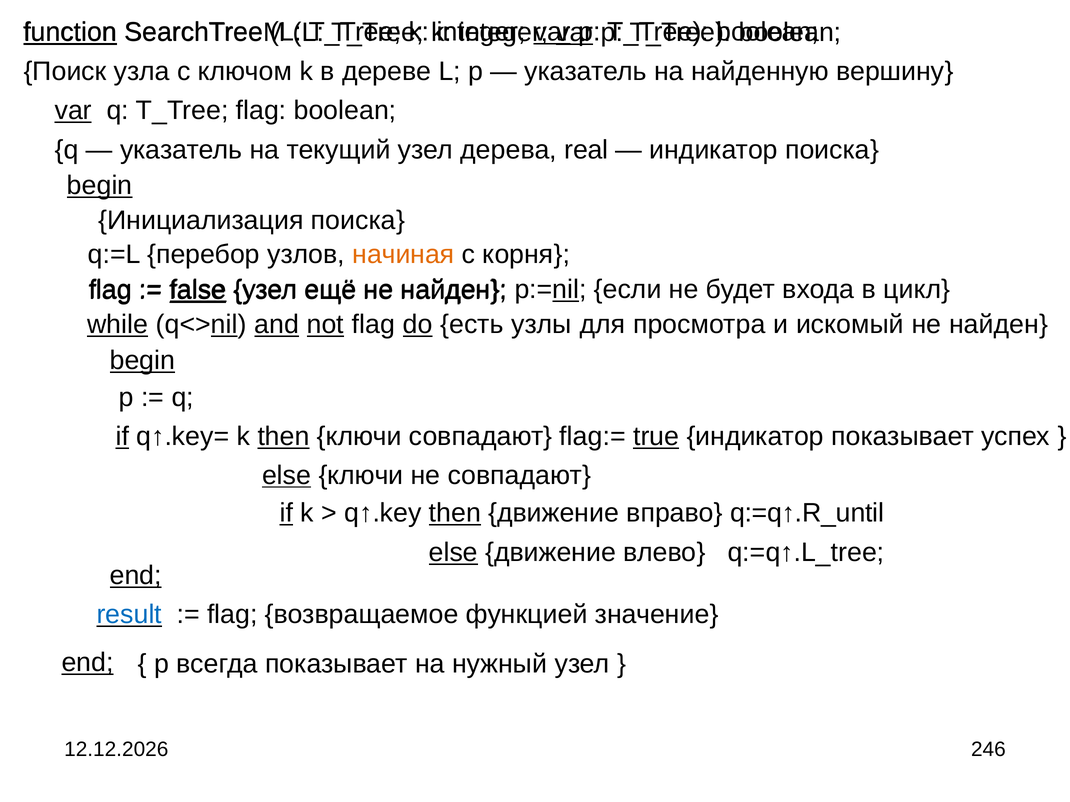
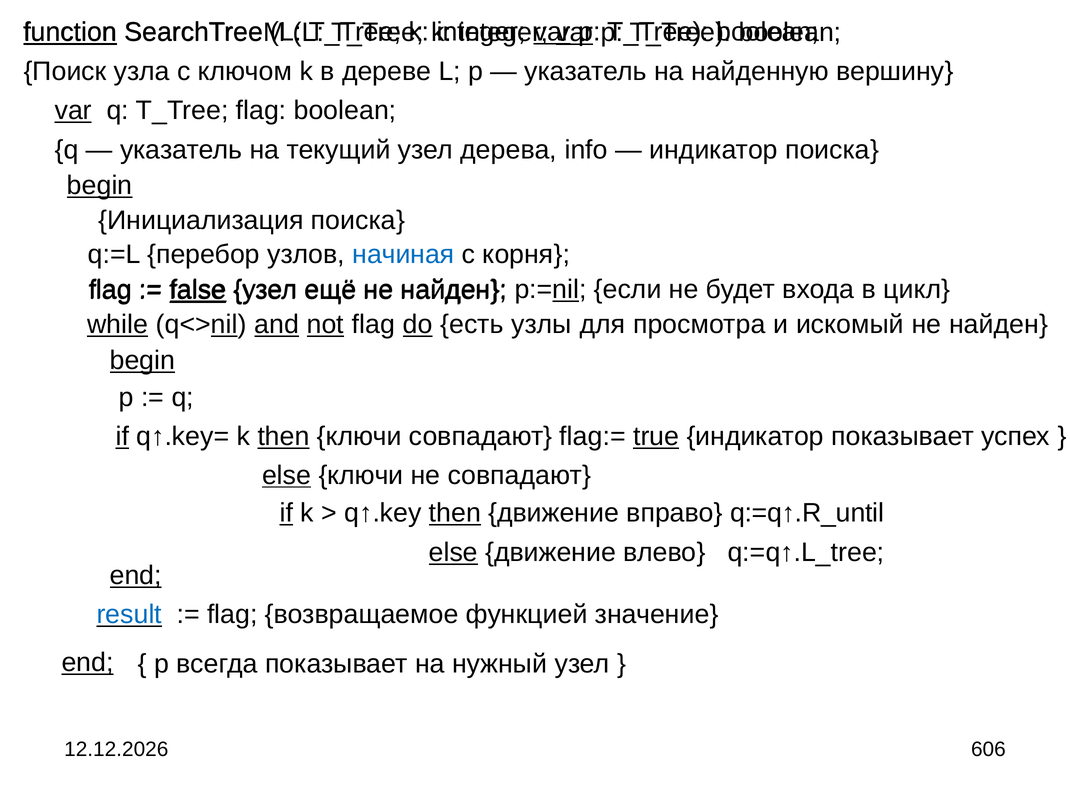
real: real -> info (586, 150)
начиная colour: orange -> blue (403, 255)
246: 246 -> 606 (988, 750)
